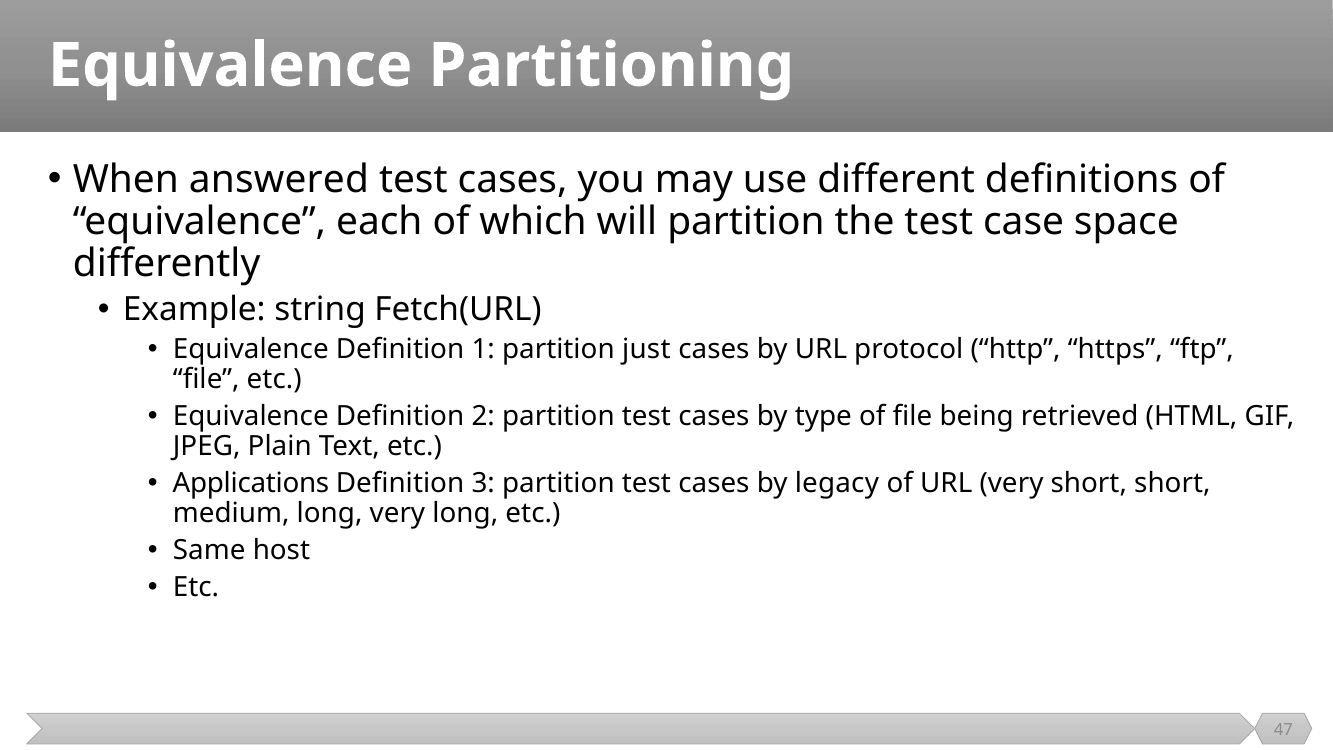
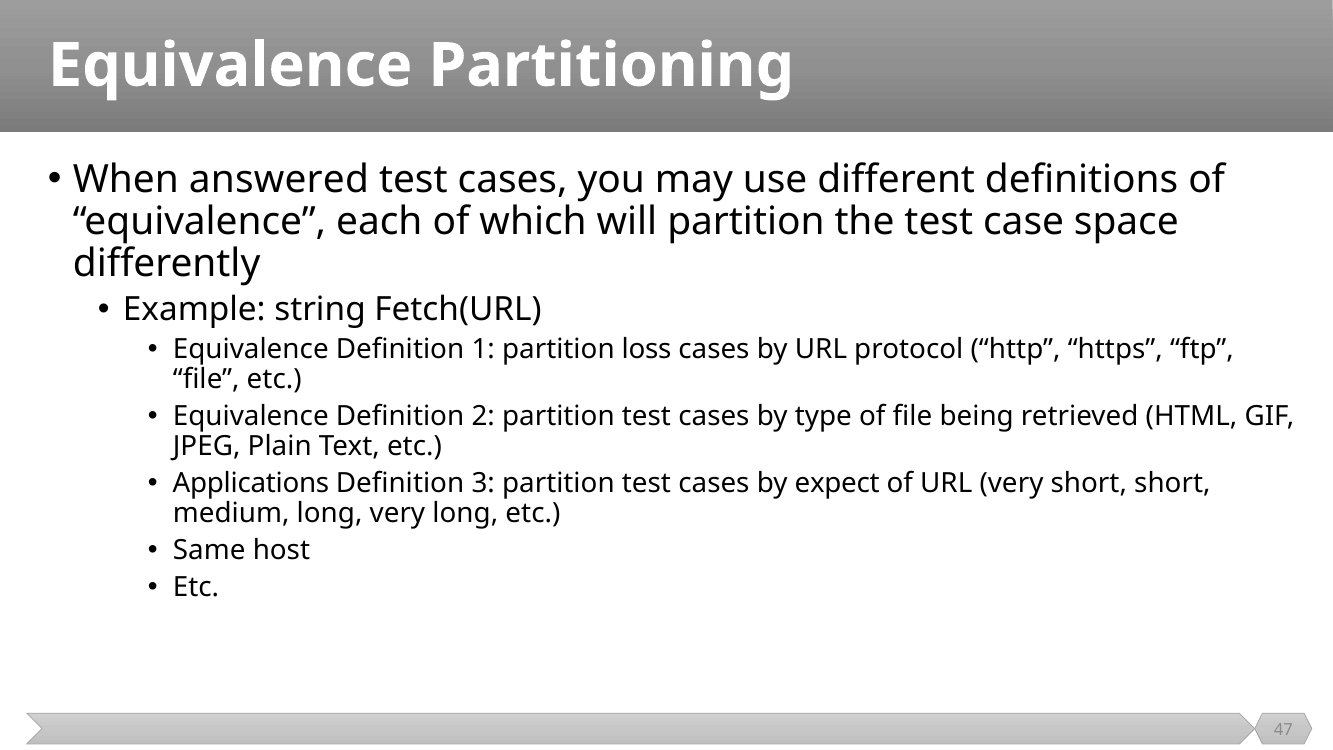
just: just -> loss (647, 349)
legacy: legacy -> expect (837, 483)
